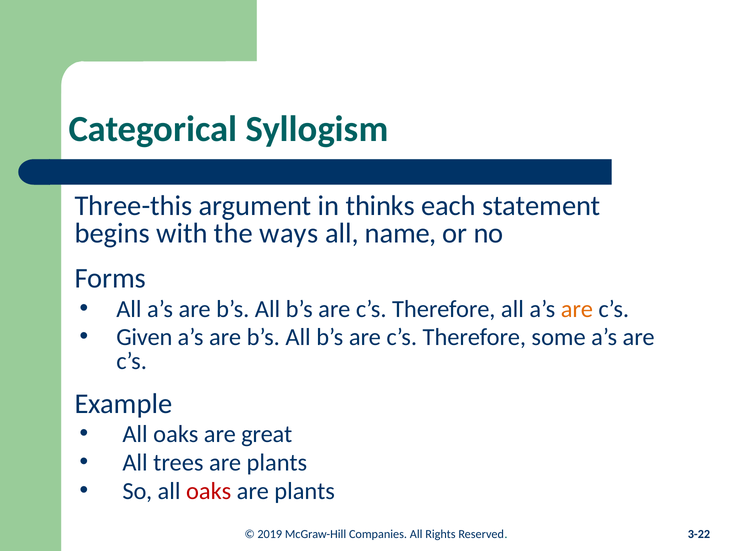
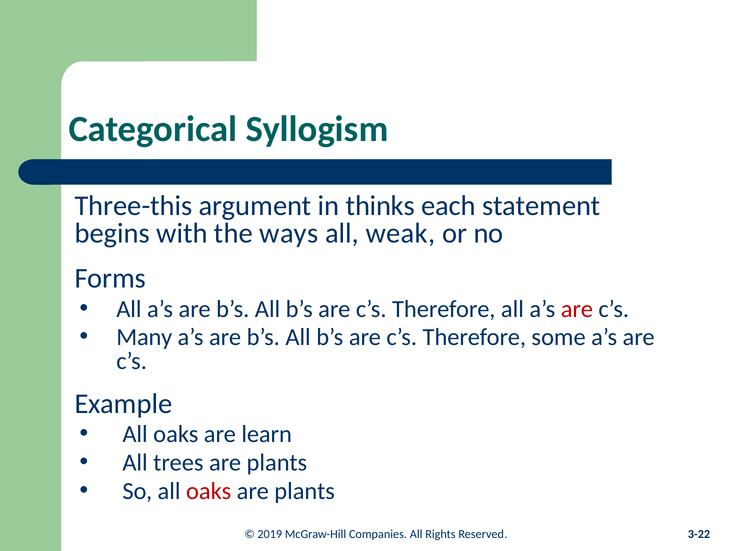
name: name -> weak (400, 233)
are colour: orange -> red (577, 309)
Given: Given -> Many (144, 337)
great: great -> learn (267, 434)
